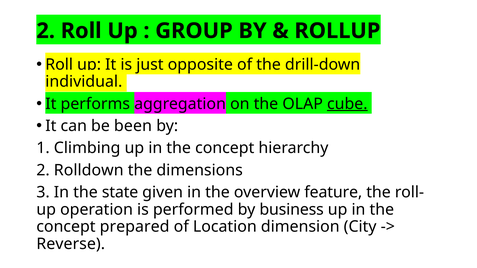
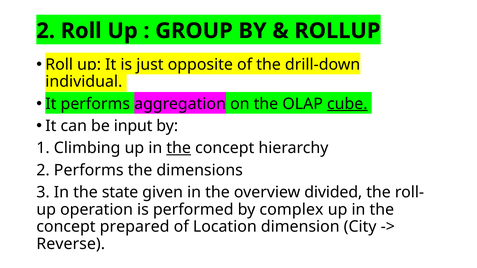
been: been -> input (133, 126)
the underline: none -> present (179, 148)
2 Rolldown: Rolldown -> Performs (89, 170)
feature: feature -> divided (333, 193)
business: business -> complex (291, 210)
